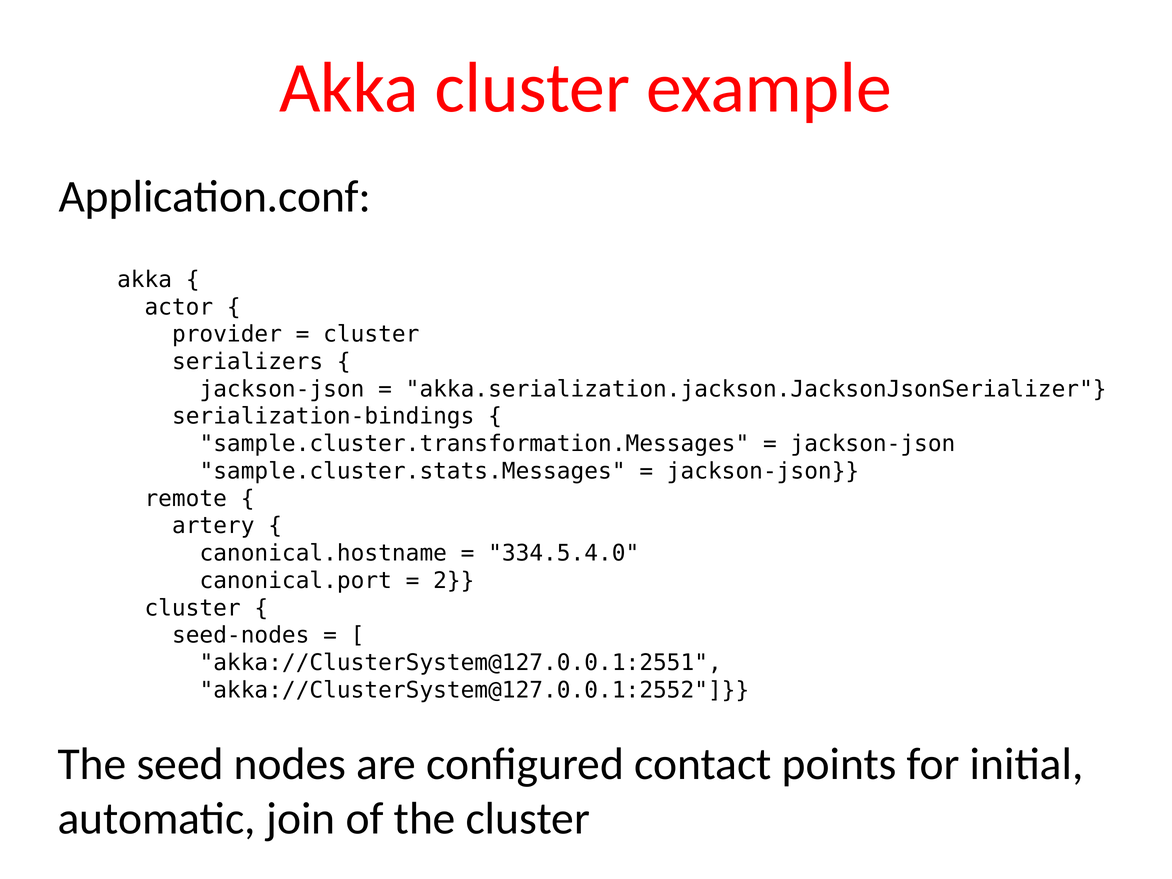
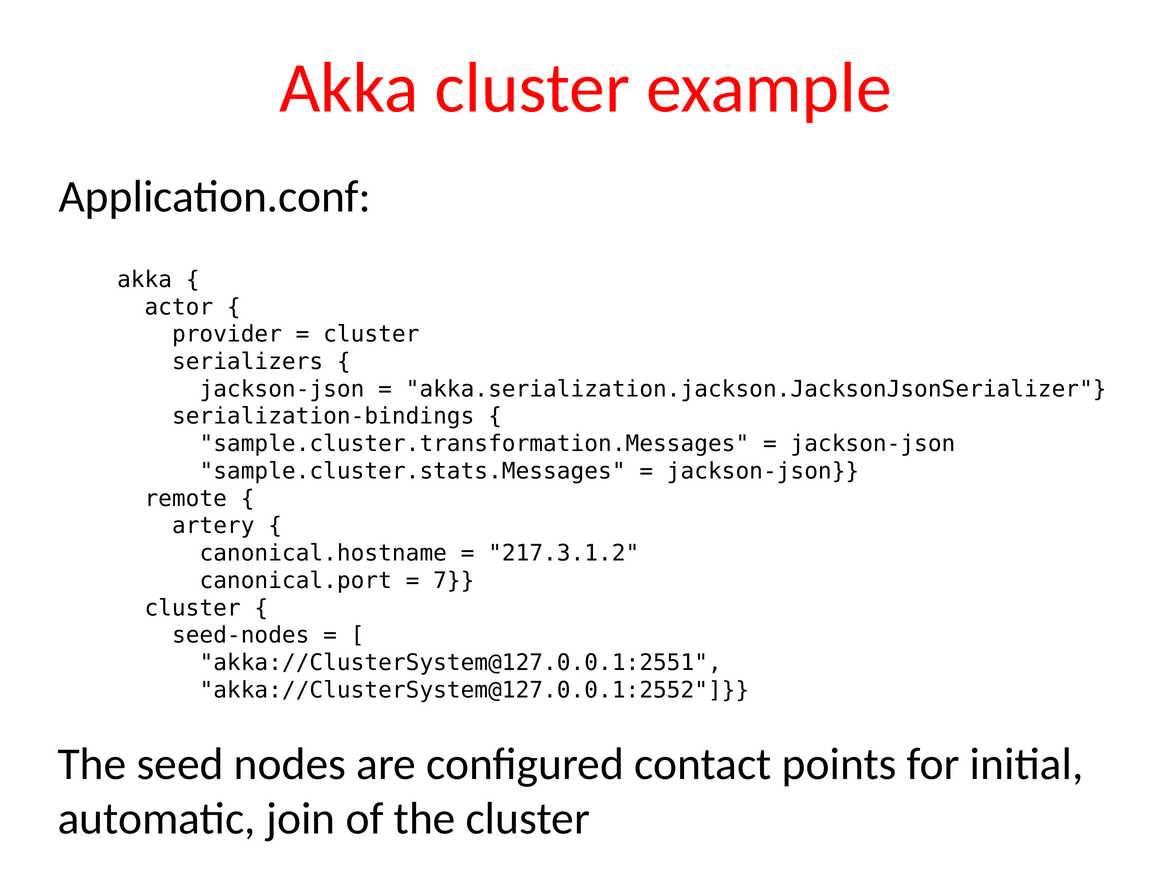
334.5.4.0: 334.5.4.0 -> 217.3.1.2 (564, 553)
2: 2 -> 7 (454, 581)
